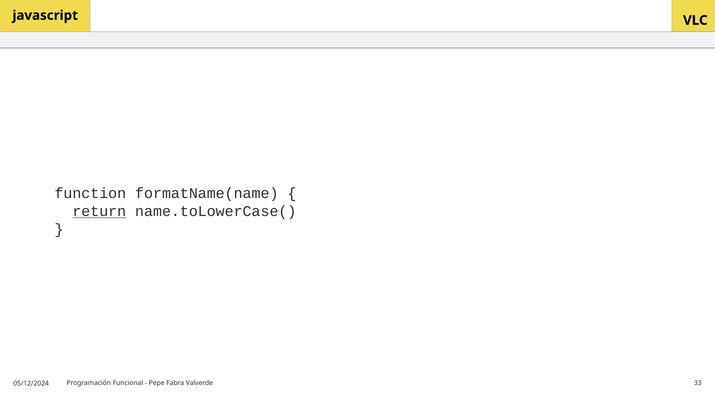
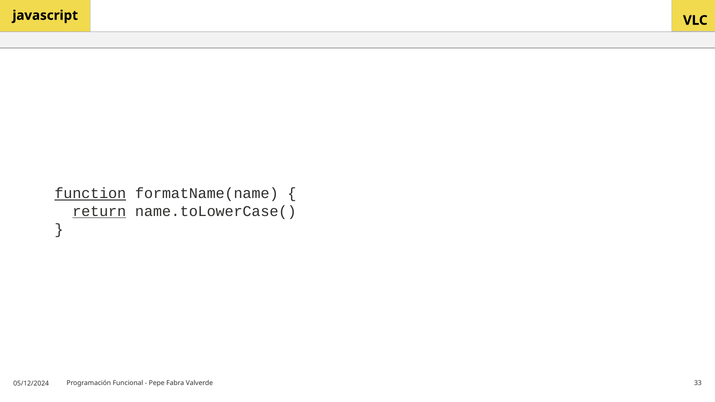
function underline: none -> present (90, 194)
